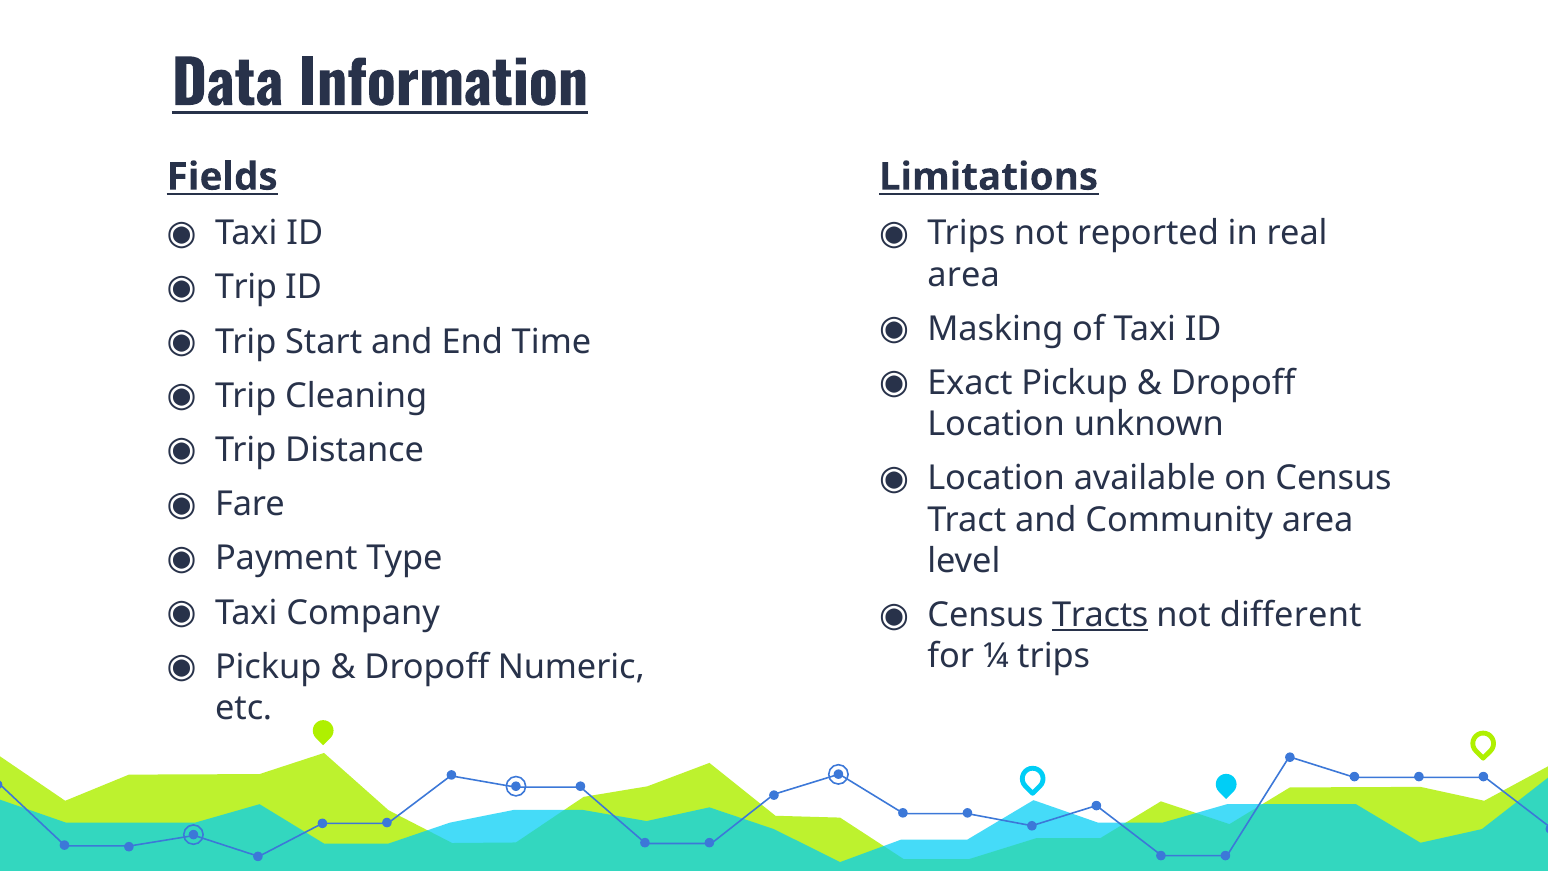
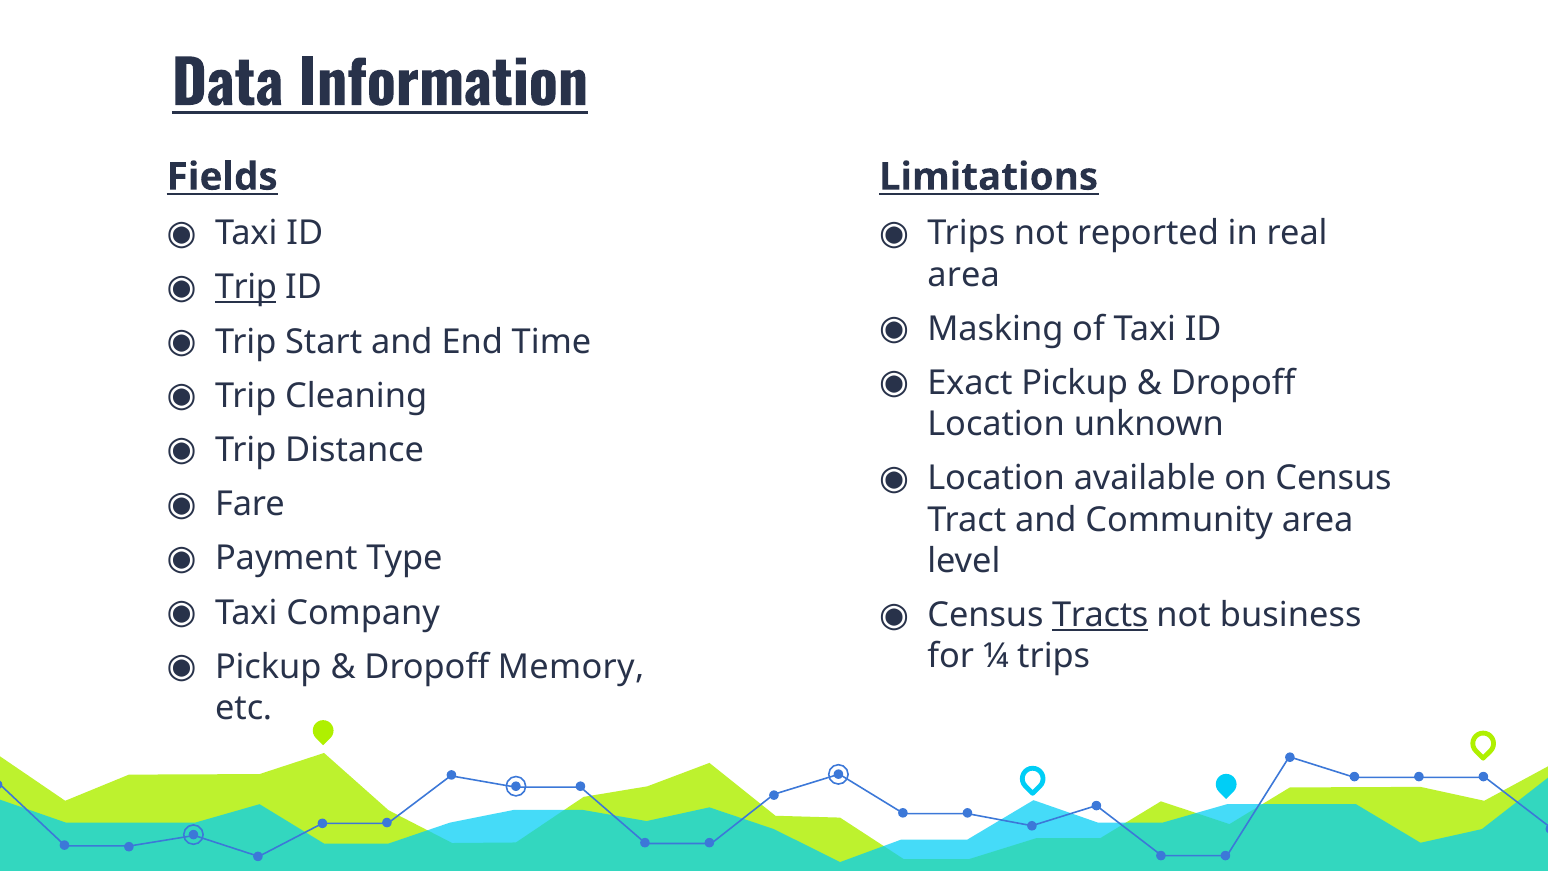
Trip underline: none -> present (246, 288)
different: different -> business (1291, 615)
Numeric: Numeric -> Memory (571, 667)
